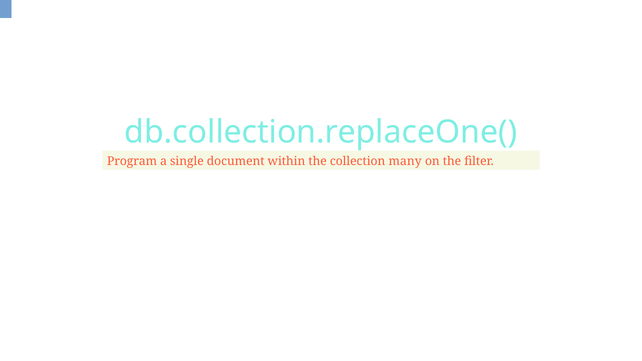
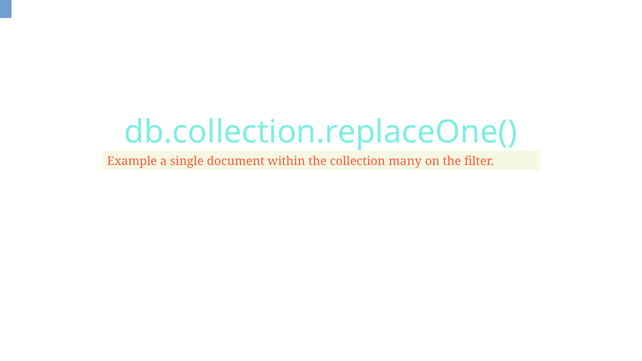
Program: Program -> Example (132, 161)
